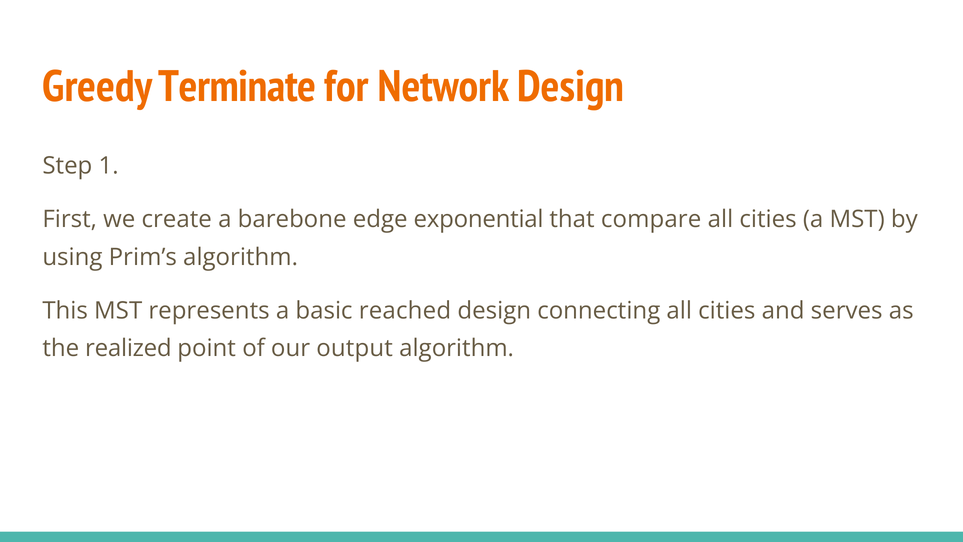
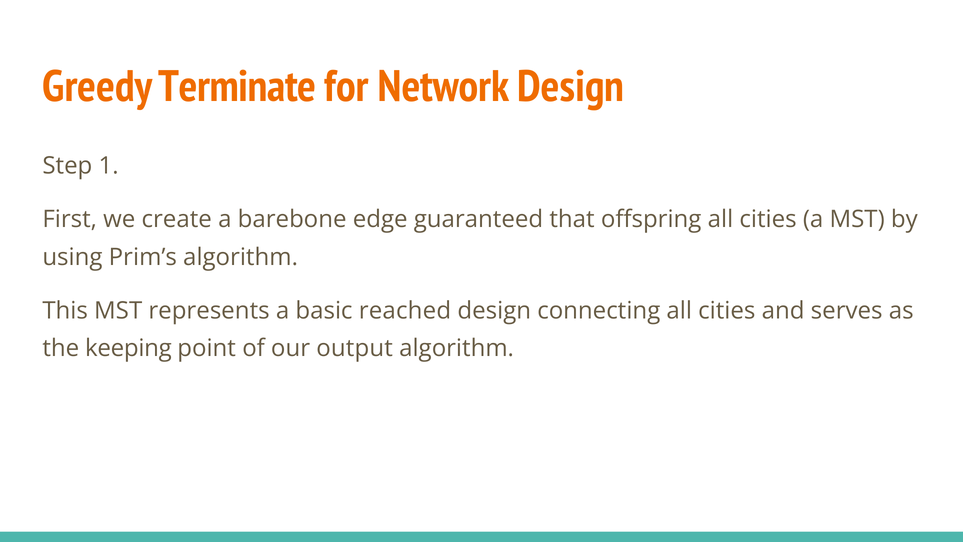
exponential: exponential -> guaranteed (478, 219)
compare: compare -> offspring (651, 219)
realized: realized -> keeping (128, 348)
